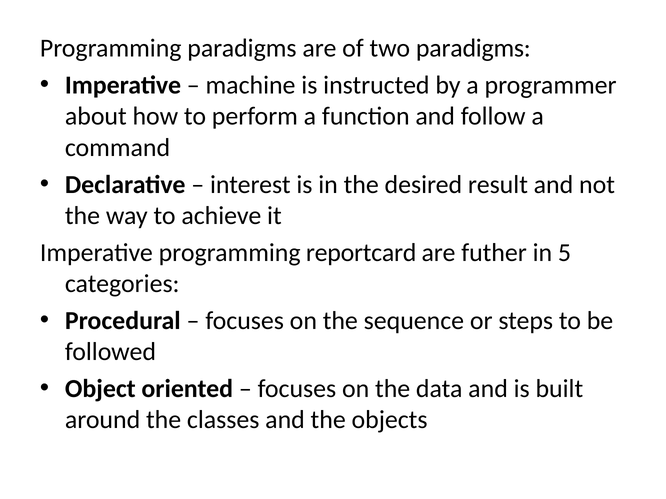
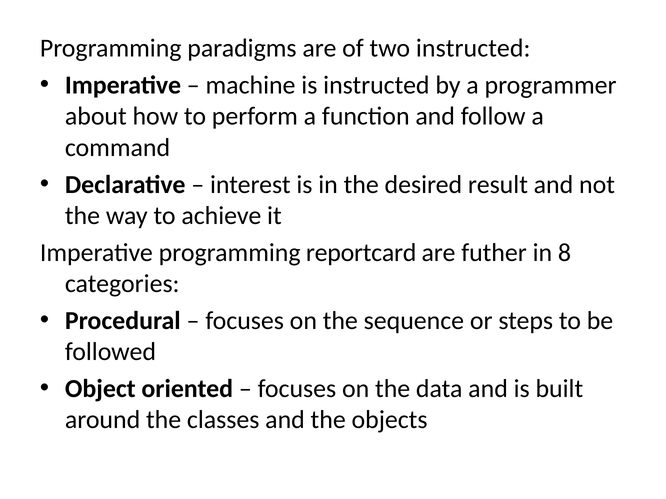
two paradigms: paradigms -> instructed (473, 48)
5: 5 -> 8 (565, 253)
